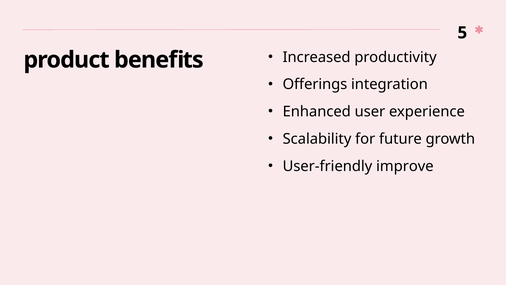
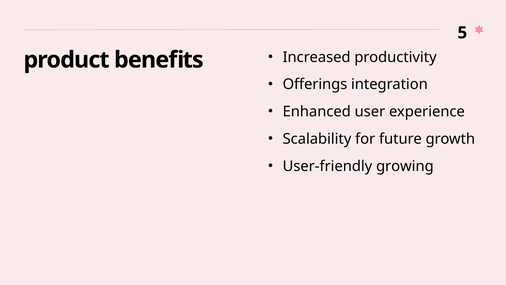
improve: improve -> growing (405, 166)
